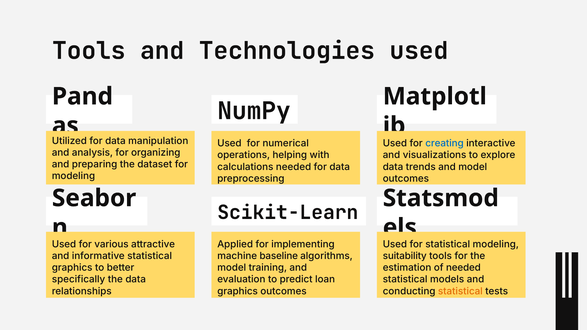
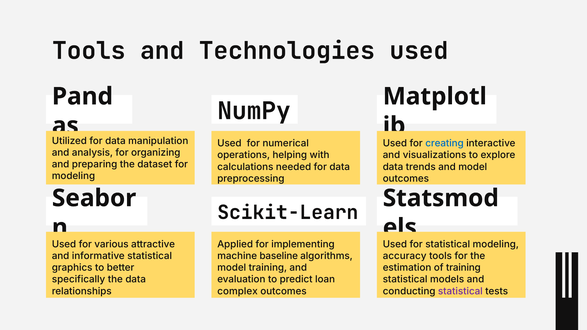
suitability: suitability -> accuracy (405, 256)
of needed: needed -> training (463, 268)
graphics: graphics -> complex (238, 291)
statistical colour: orange -> purple (460, 291)
